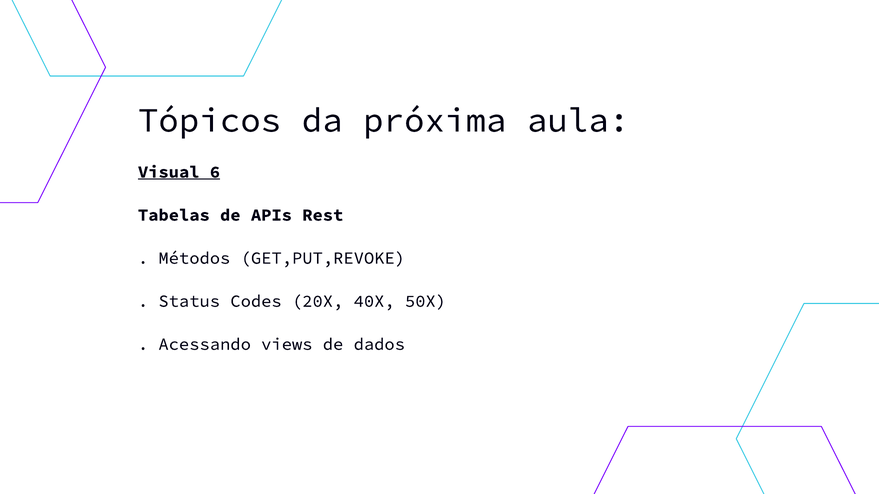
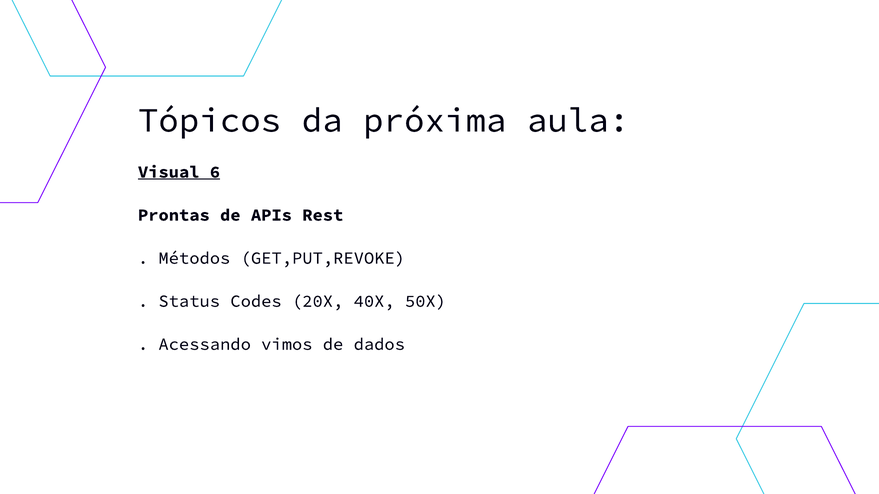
Tabelas: Tabelas -> Prontas (174, 215)
views: views -> vimos (287, 345)
